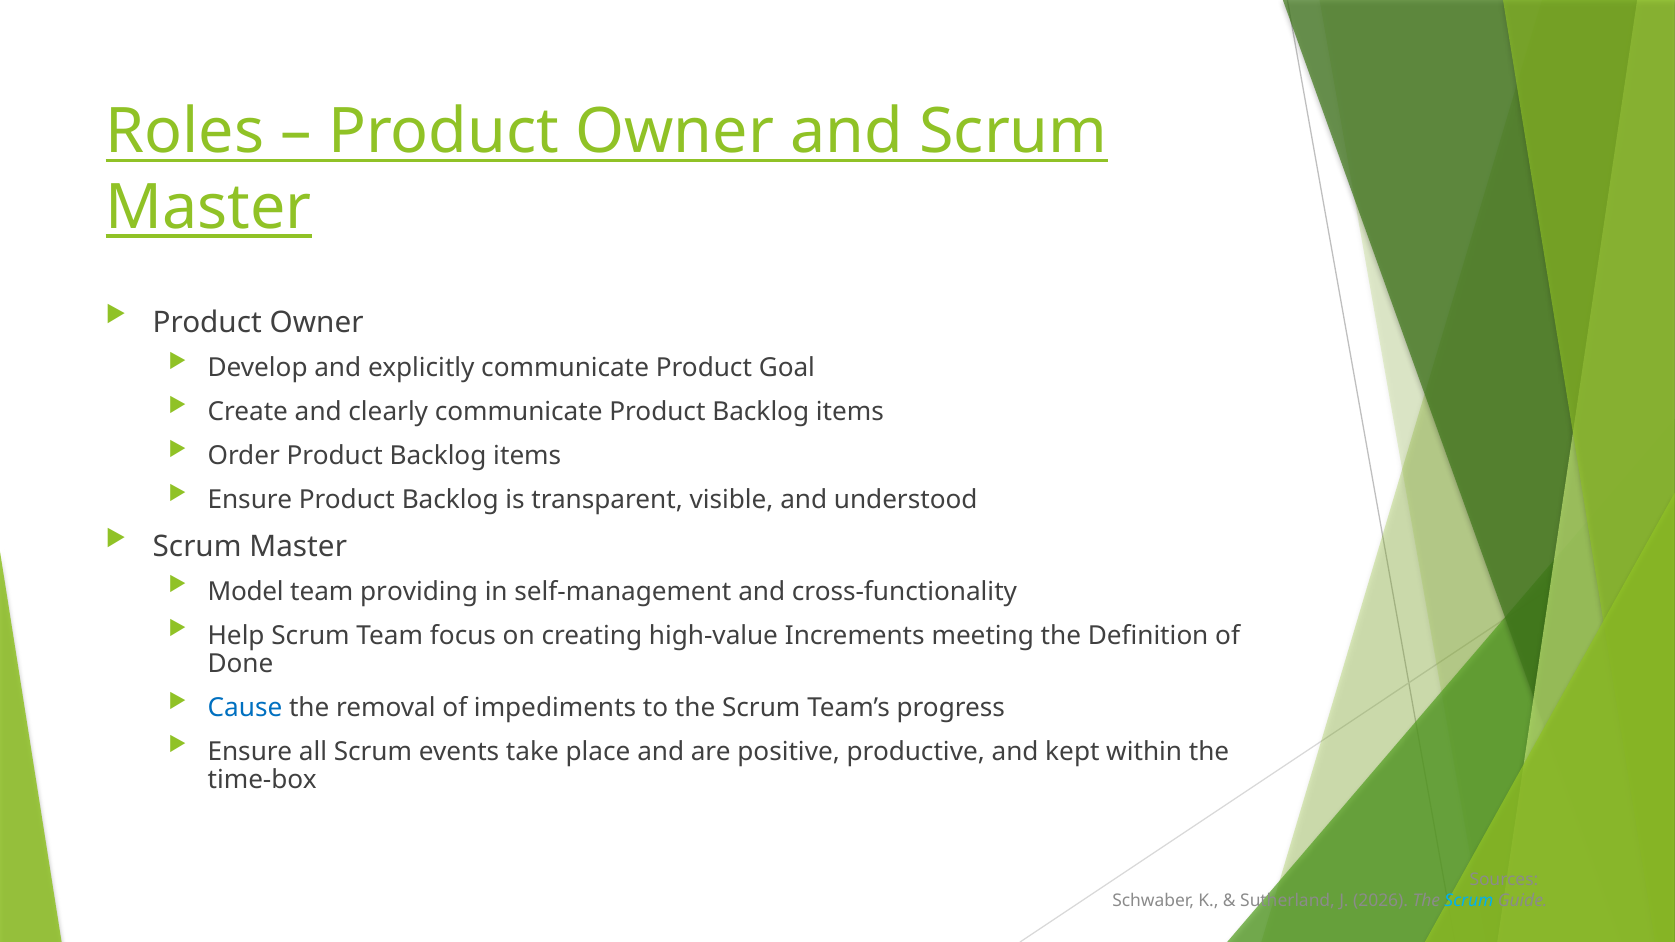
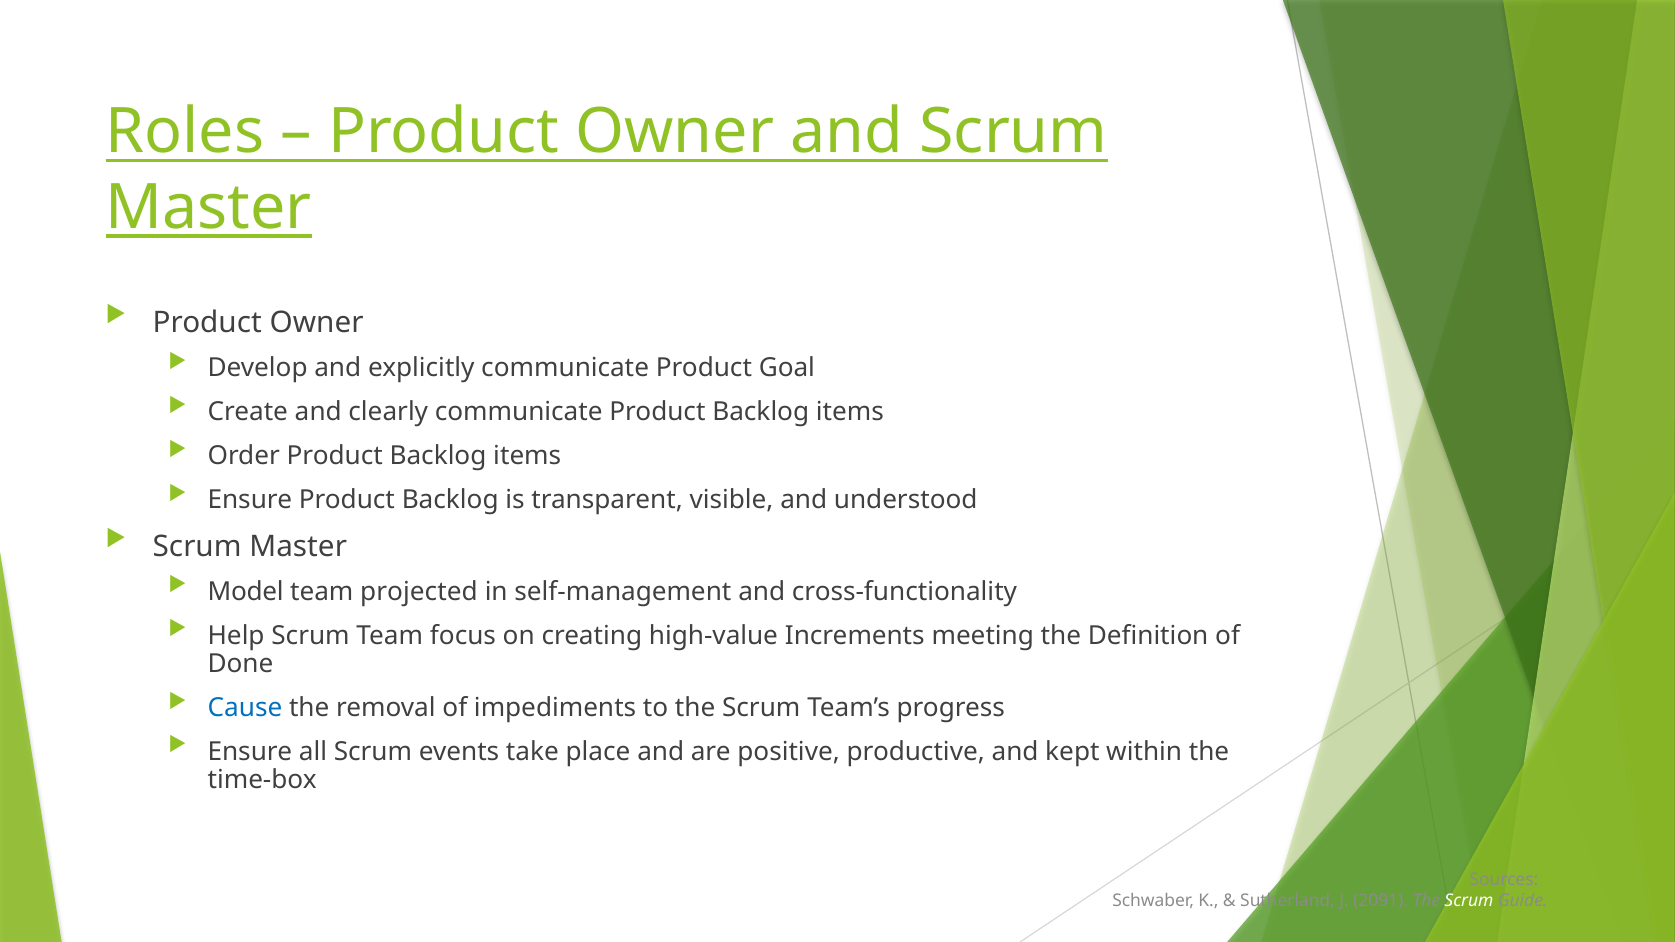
providing: providing -> projected (419, 592)
2026: 2026 -> 2091 (1381, 901)
Scrum colour: light blue -> white (1469, 901)
